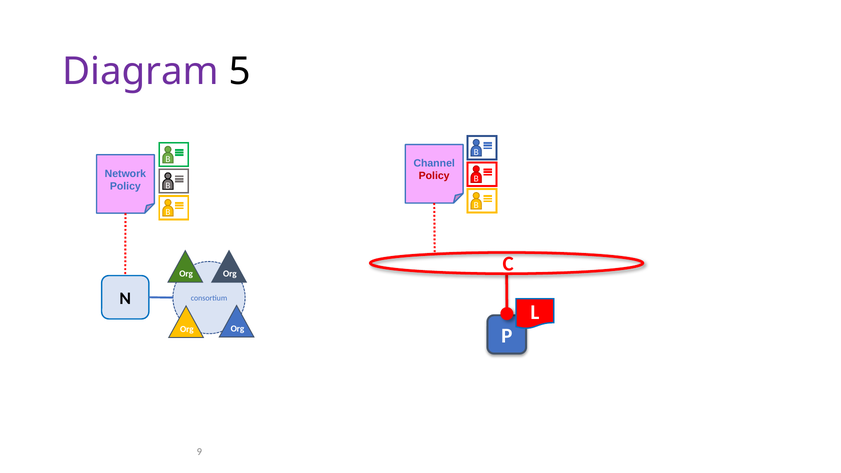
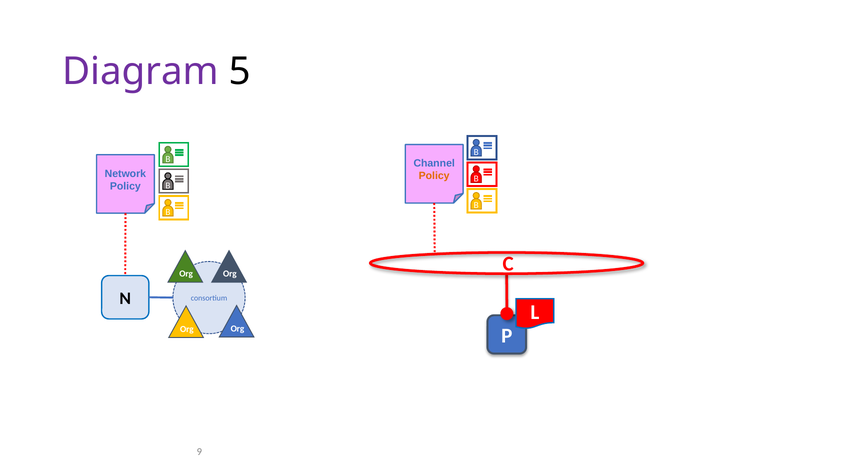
Policy colour: red -> orange (434, 176)
